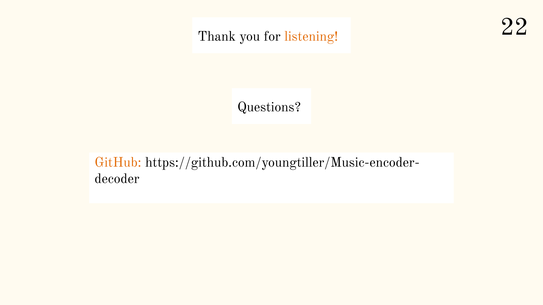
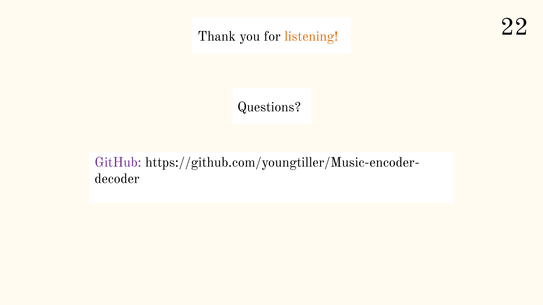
GitHub colour: orange -> purple (118, 163)
